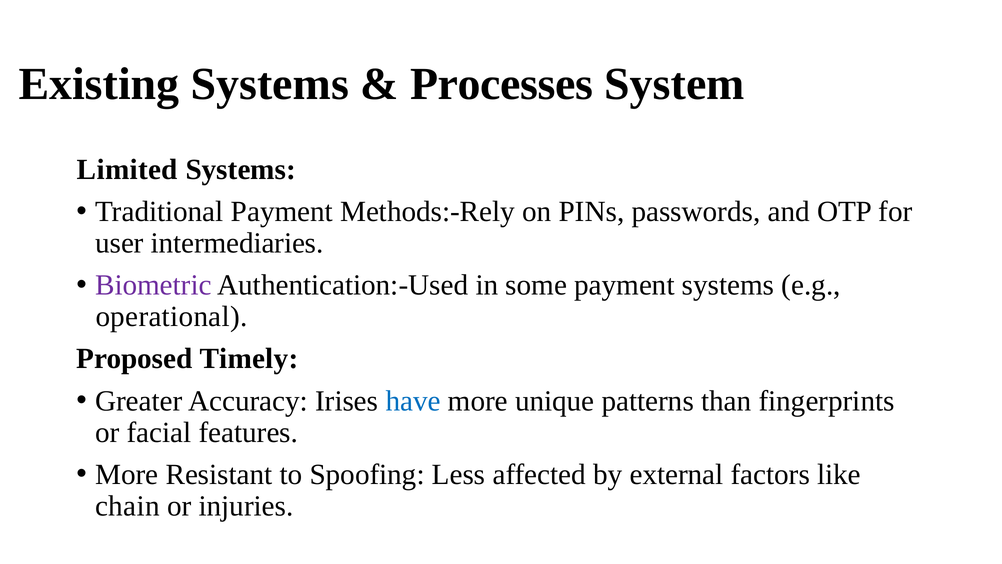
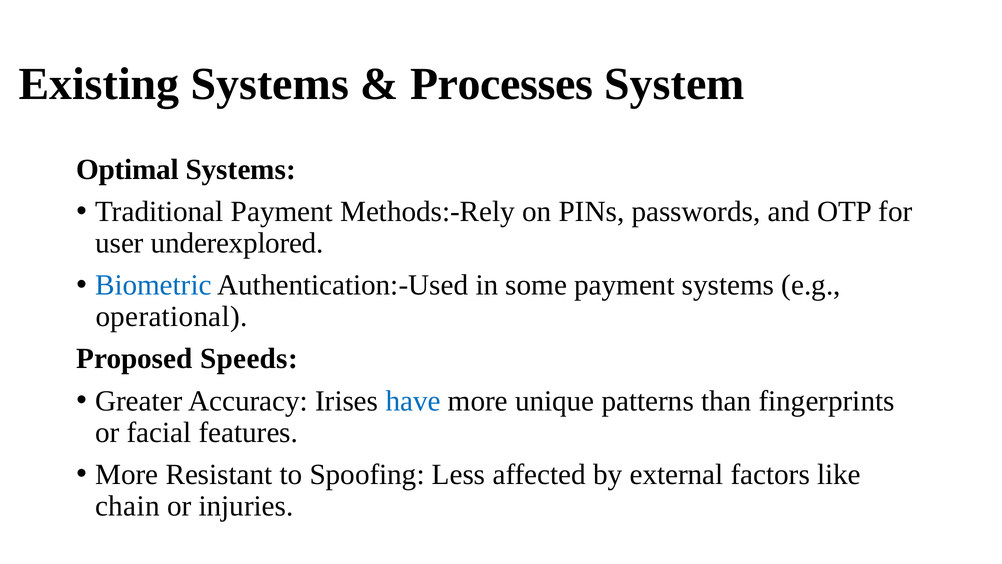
Limited: Limited -> Optimal (128, 169)
intermediaries: intermediaries -> underexplored (237, 243)
Biometric colour: purple -> blue (153, 285)
Timely: Timely -> Speeds (249, 359)
